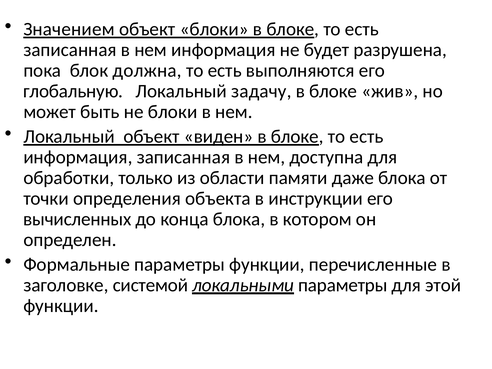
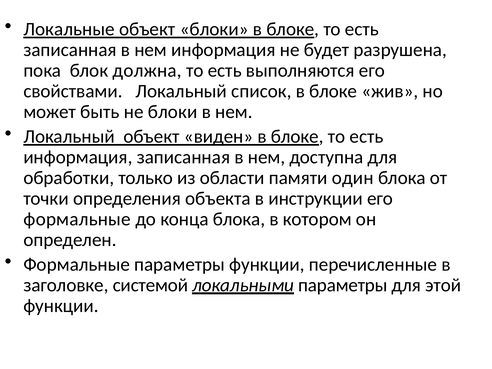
Значением: Значением -> Локальные (69, 29)
глобальную: глобальную -> свойствами (73, 91)
задачу: задачу -> список (261, 91)
даже: даже -> один (353, 178)
вычисленных: вычисленных -> формальные (77, 219)
